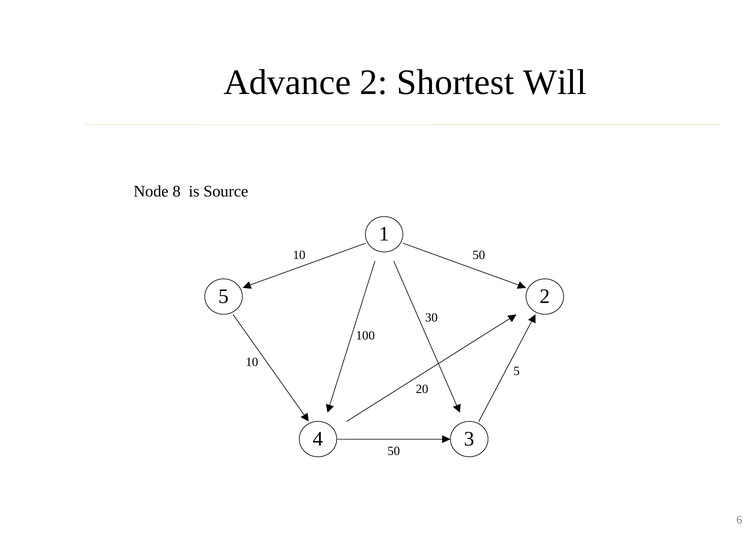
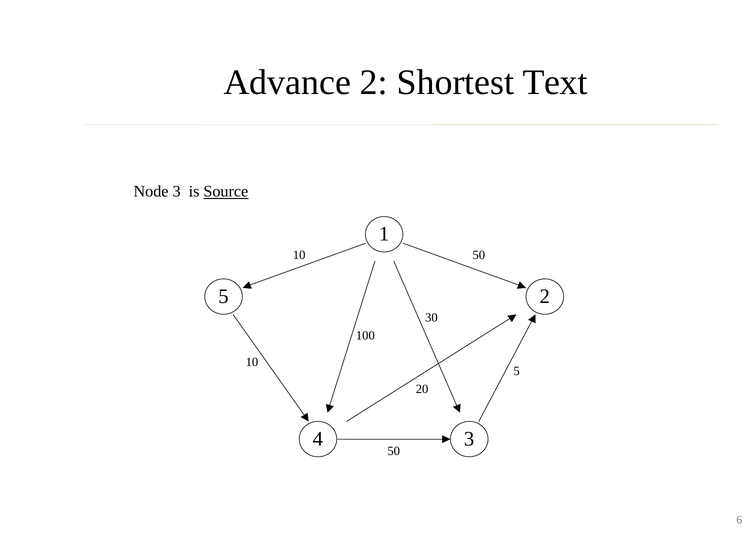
Will: Will -> Text (555, 82)
Node 8: 8 -> 3 (177, 192)
Source underline: none -> present (226, 192)
